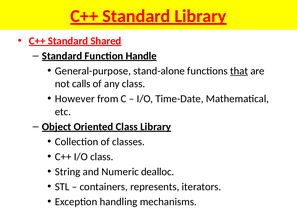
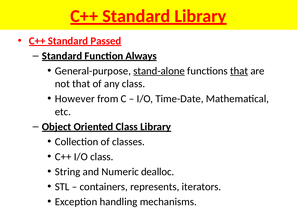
Shared: Shared -> Passed (106, 41)
Handle: Handle -> Always (141, 56)
stand-alone underline: none -> present (159, 71)
not calls: calls -> that (81, 84)
